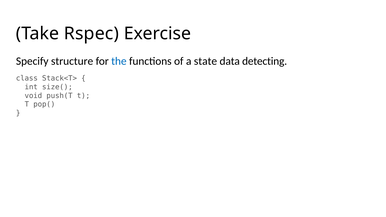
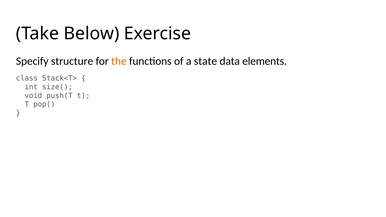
Rspec: Rspec -> Below (91, 34)
the colour: blue -> orange (119, 61)
detecting: detecting -> elements (265, 61)
